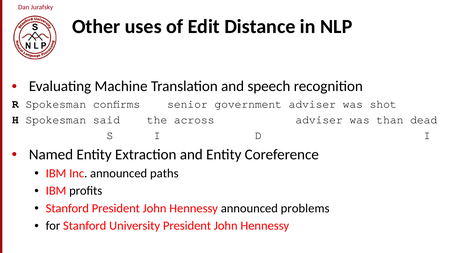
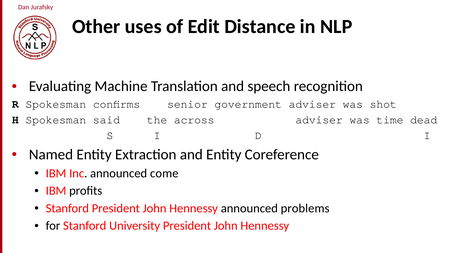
than: than -> time (390, 120)
paths: paths -> come (164, 173)
